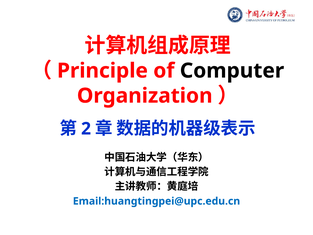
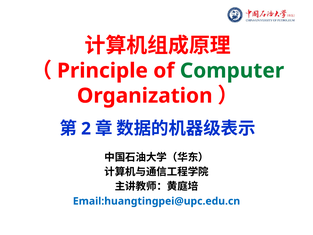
Computer colour: black -> green (232, 71)
